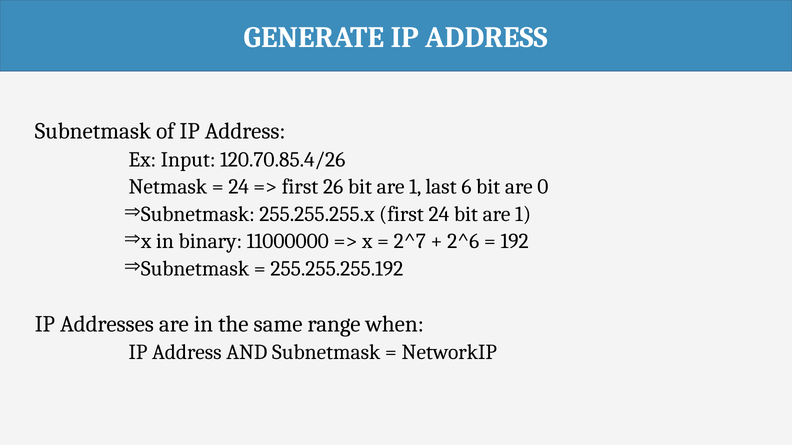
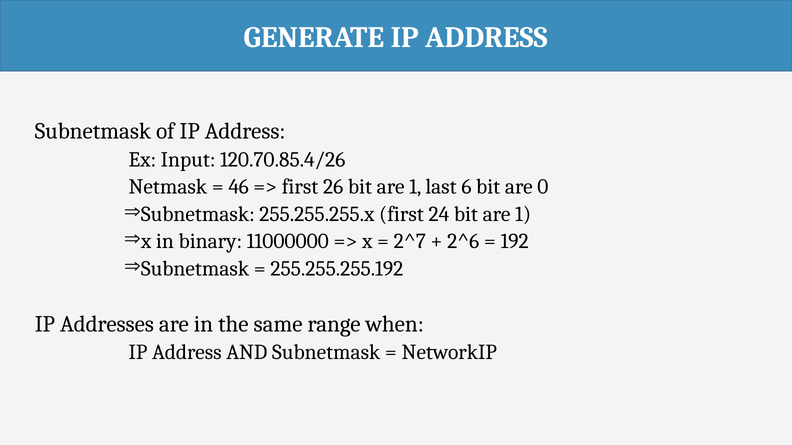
24: 24 -> 46 (239, 187)
